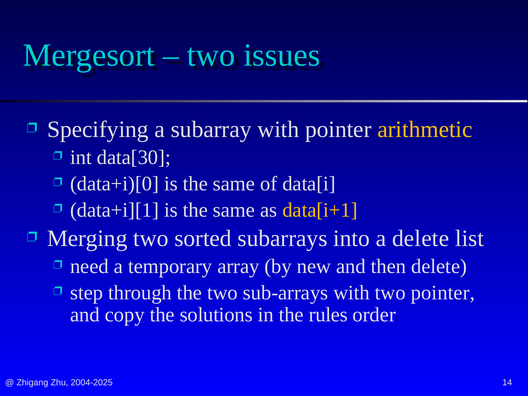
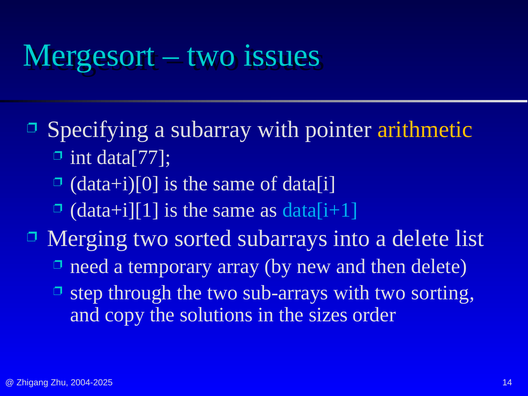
data[30: data[30 -> data[77 (134, 157)
data[i+1 colour: yellow -> light blue (320, 210)
two pointer: pointer -> sorting (443, 293)
rules: rules -> sizes (328, 315)
